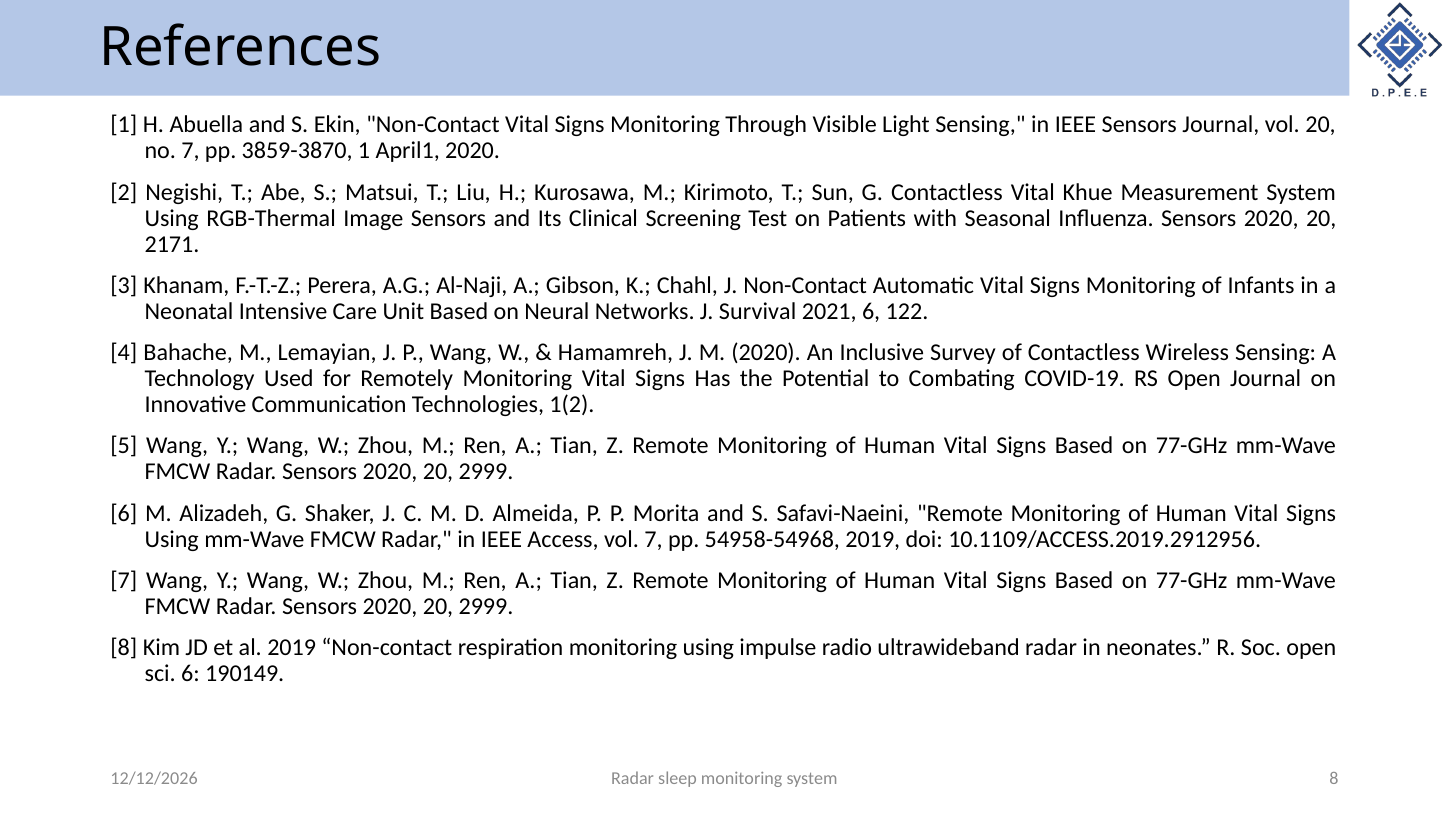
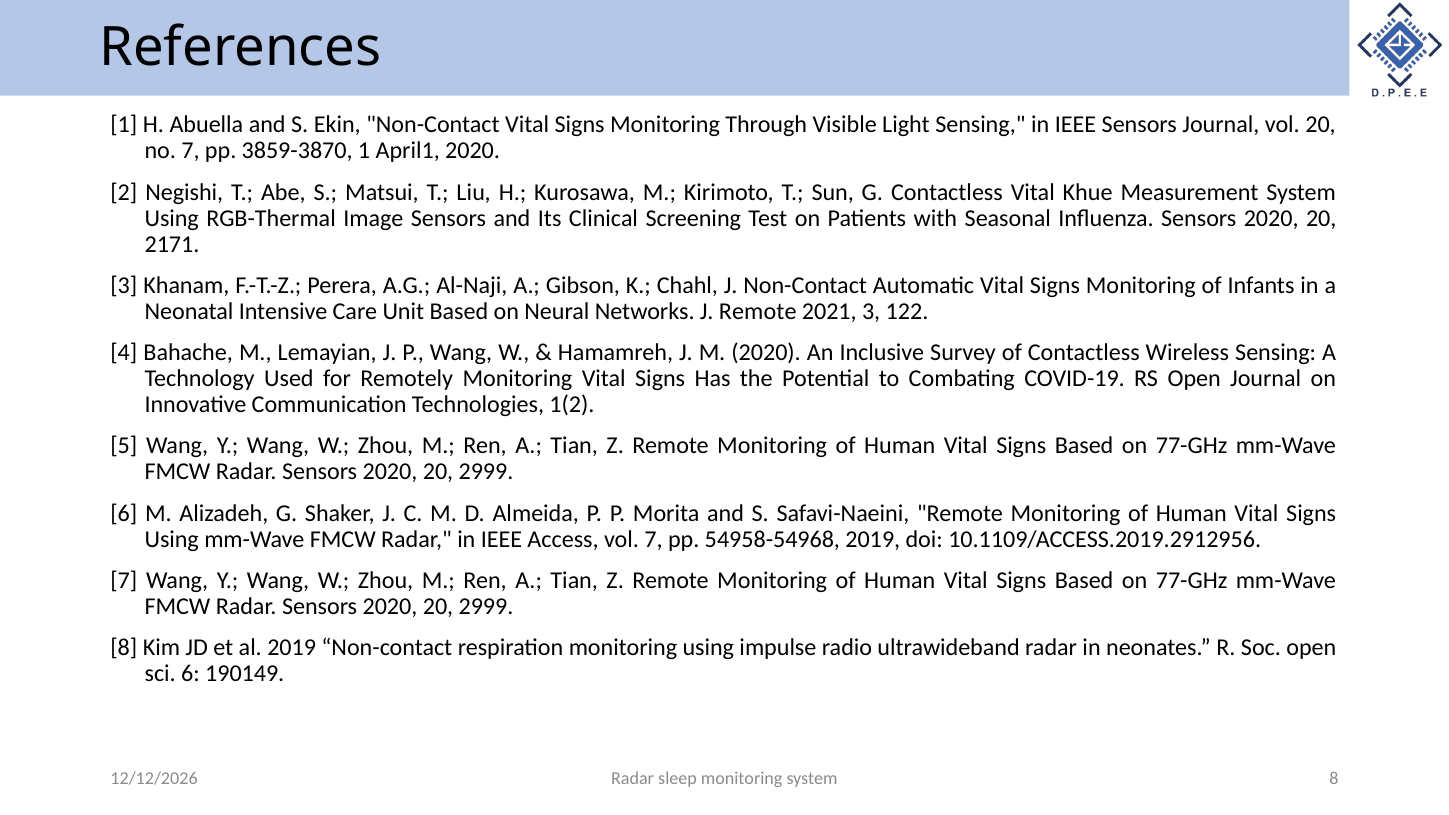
J Survival: Survival -> Remote (758, 312)
2021 6: 6 -> 3 (871, 312)
